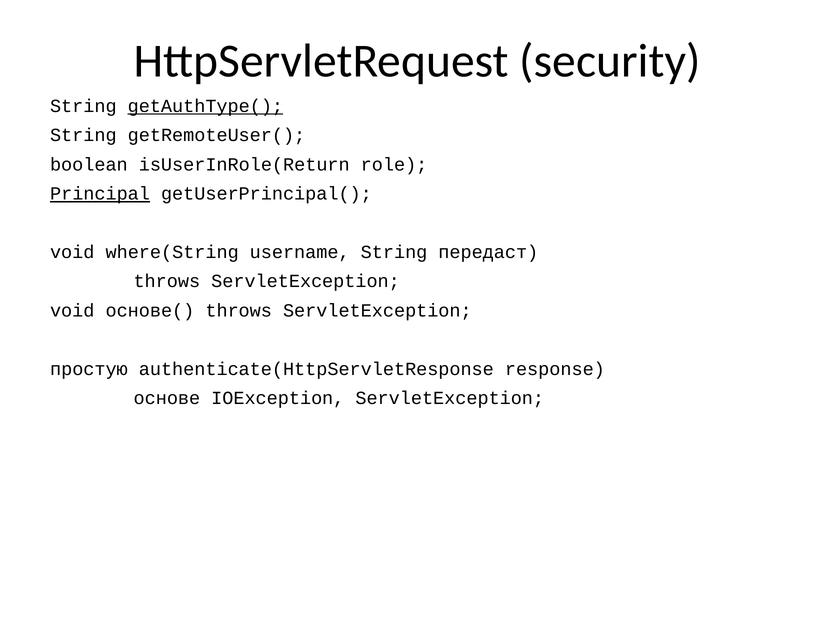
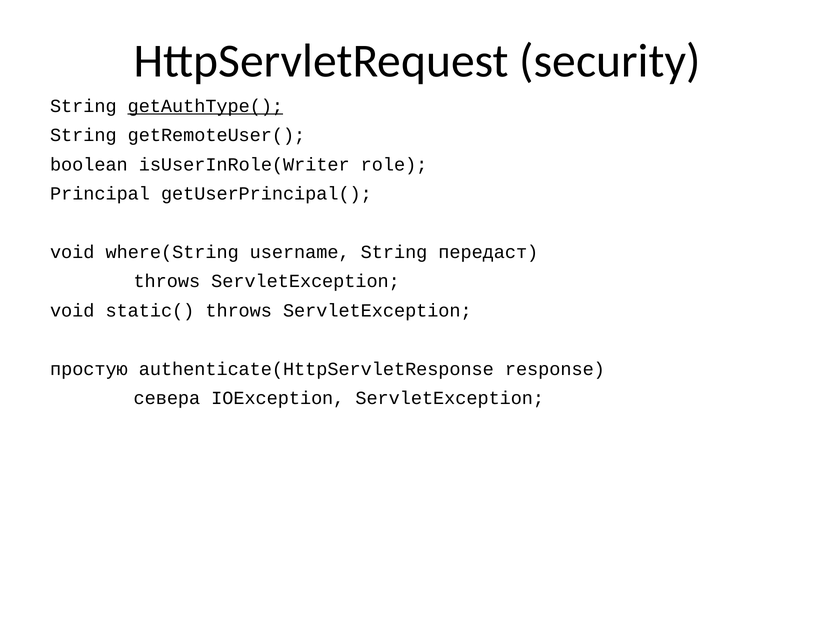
isUserInRole(Return: isUserInRole(Return -> isUserInRole(Writer (244, 165)
Principal underline: present -> none (100, 194)
основе(: основе( -> static( (150, 311)
основе: основе -> севера (167, 398)
